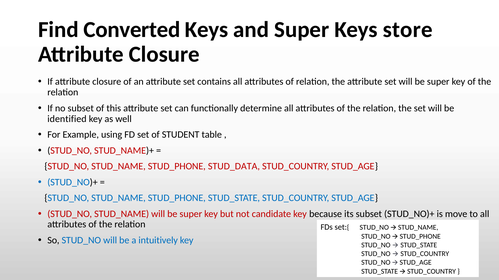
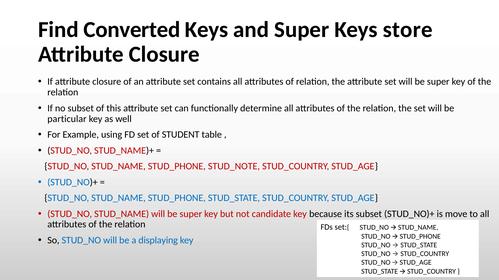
identified: identified -> particular (67, 119)
STUD_DATA: STUD_DATA -> STUD_NOTE (234, 167)
intuitively: intuitively -> displaying (158, 241)
